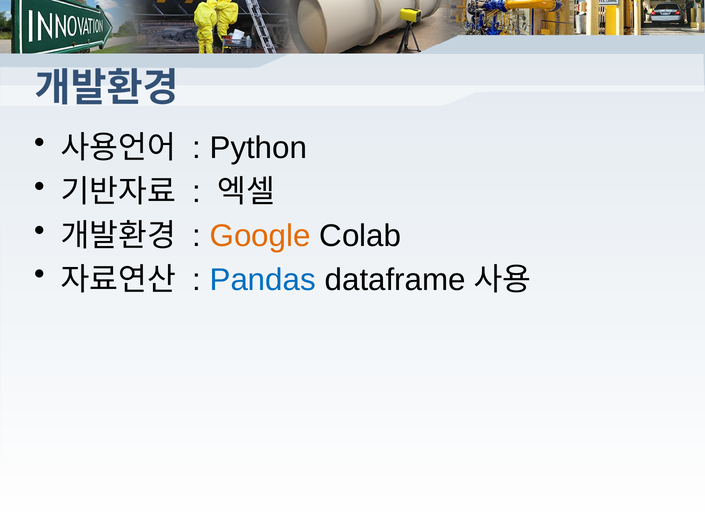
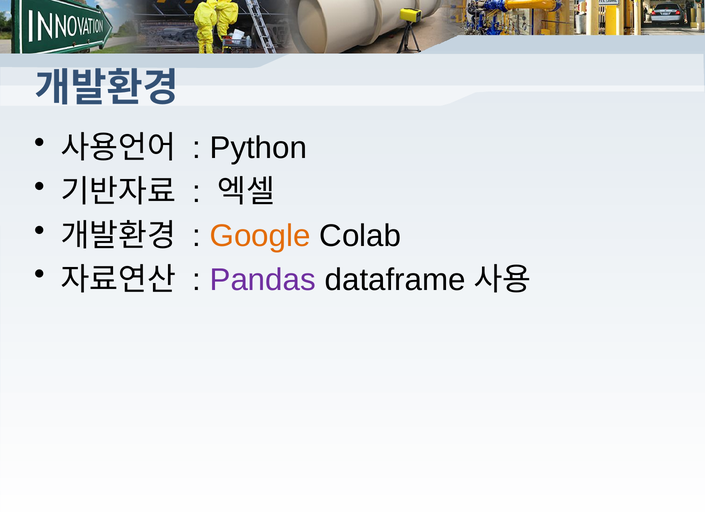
Pandas colour: blue -> purple (263, 280)
